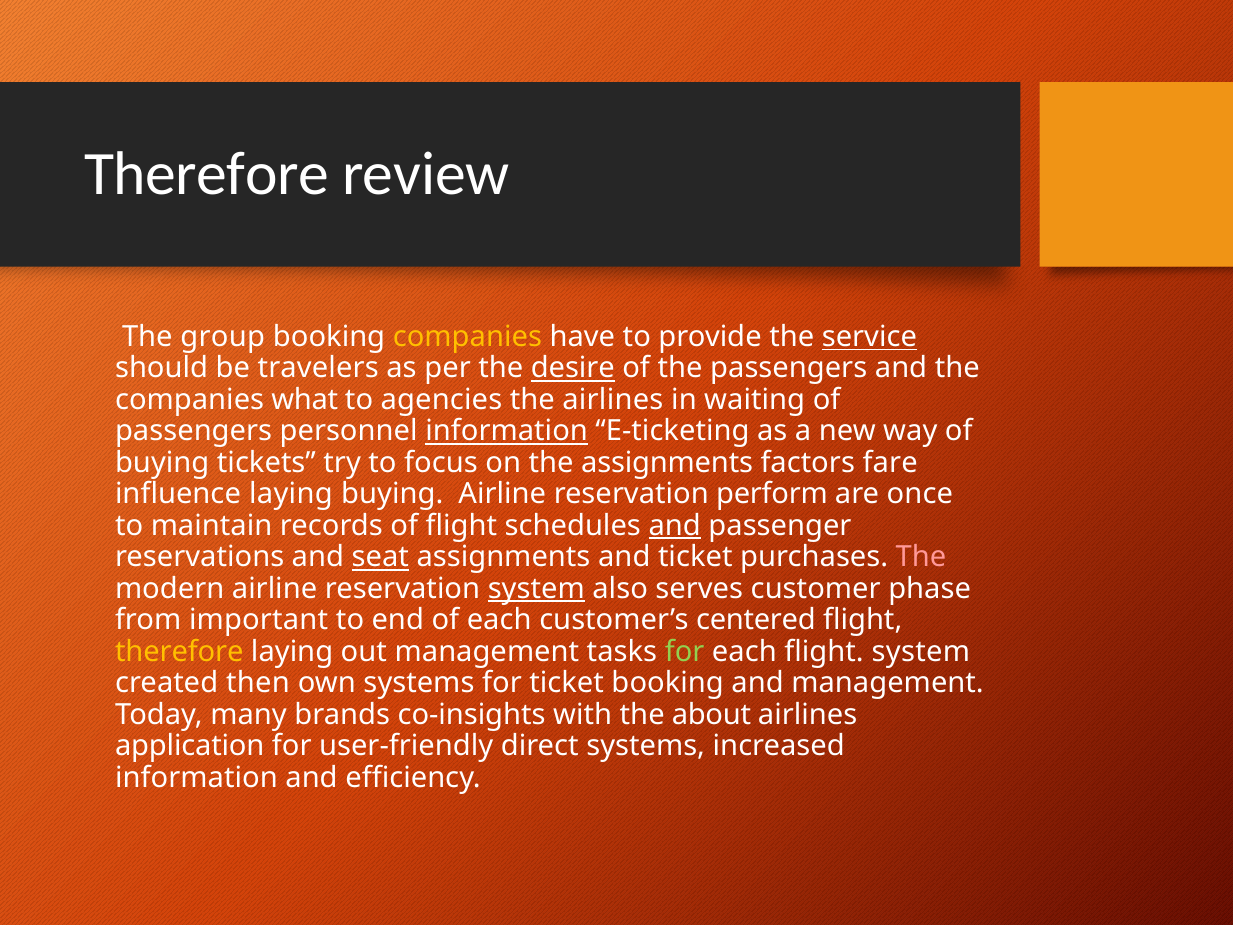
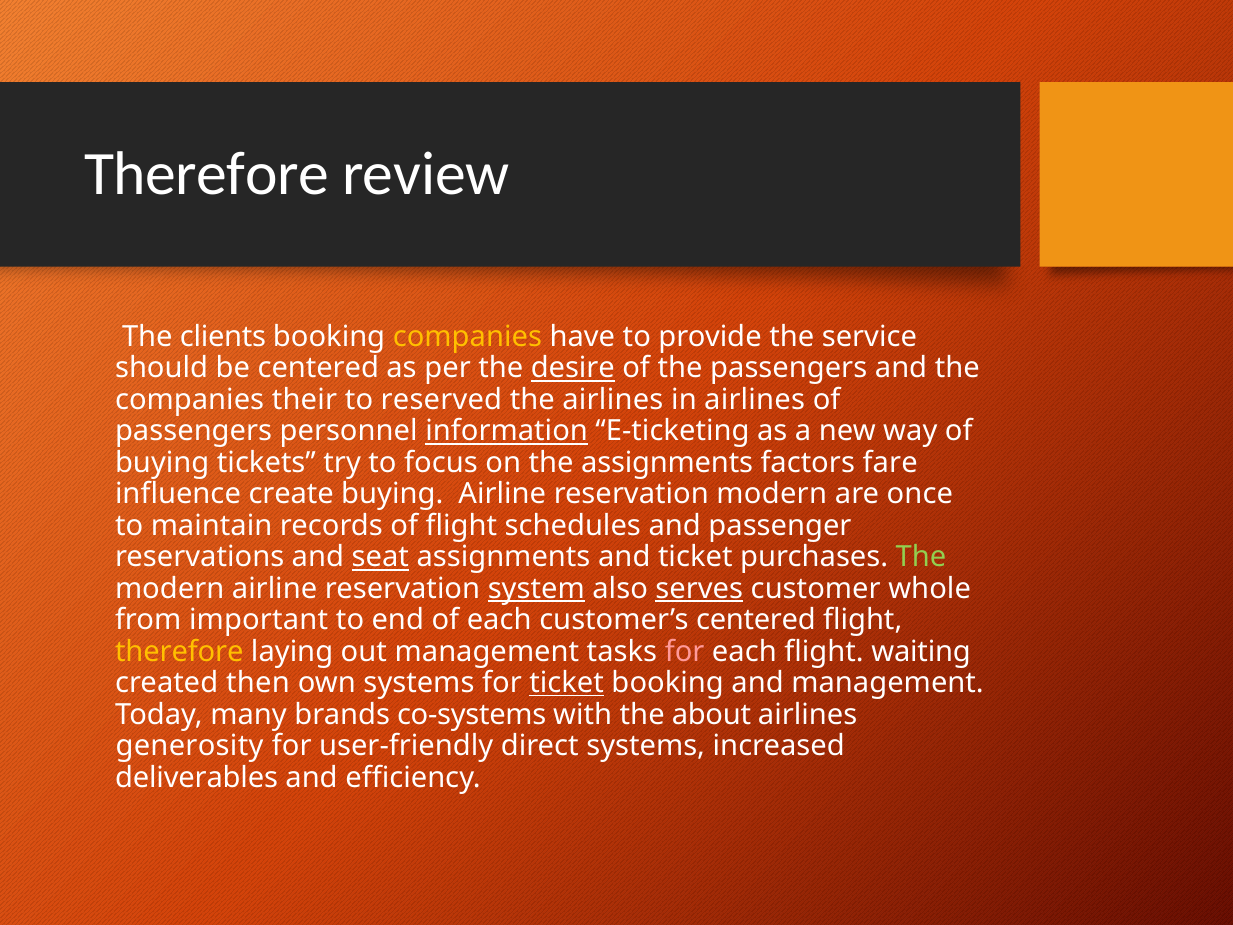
group: group -> clients (223, 337)
service underline: present -> none (869, 337)
be travelers: travelers -> centered (318, 368)
what: what -> their (304, 400)
agencies: agencies -> reserved (441, 400)
in waiting: waiting -> airlines (755, 400)
influence laying: laying -> create (291, 494)
reservation perform: perform -> modern (772, 494)
and underline: present -> none (675, 526)
The colour: pink -> light green (921, 557)
serves underline: none -> present (699, 588)
phase: phase -> whole (930, 588)
for colour: light green -> pink (685, 651)
flight system: system -> waiting (921, 651)
ticket underline: none -> present (567, 683)
co-insights: co-insights -> co-systems (472, 714)
application: application -> generosity (189, 746)
information: information -> deliverables (197, 777)
